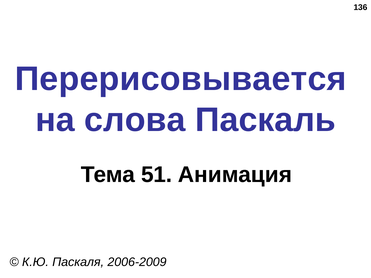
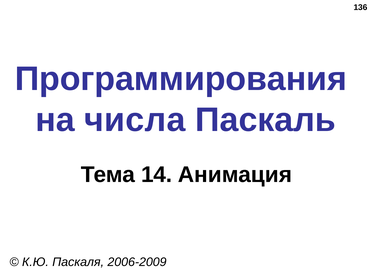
Перерисовывается: Перерисовывается -> Программирования (181, 79)
слова: слова -> числа (135, 120)
51: 51 -> 14 (157, 175)
